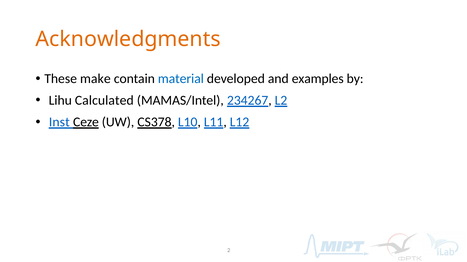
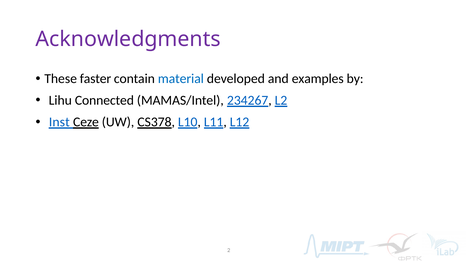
Acknowledgments colour: orange -> purple (128, 39)
make: make -> faster (95, 79)
Calculated: Calculated -> Connected (104, 101)
